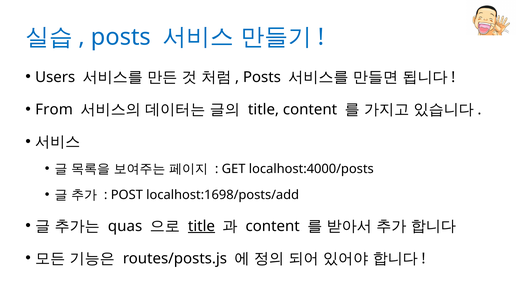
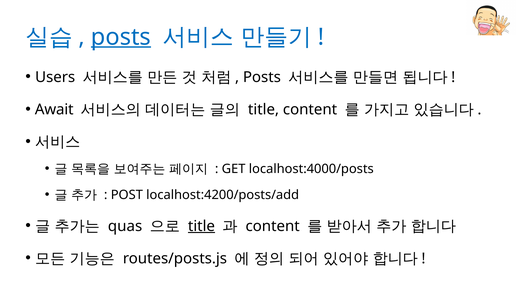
posts underline: none -> present (121, 37)
From: From -> Await (54, 110)
localhost:1698/posts/add: localhost:1698/posts/add -> localhost:4200/posts/add (223, 195)
